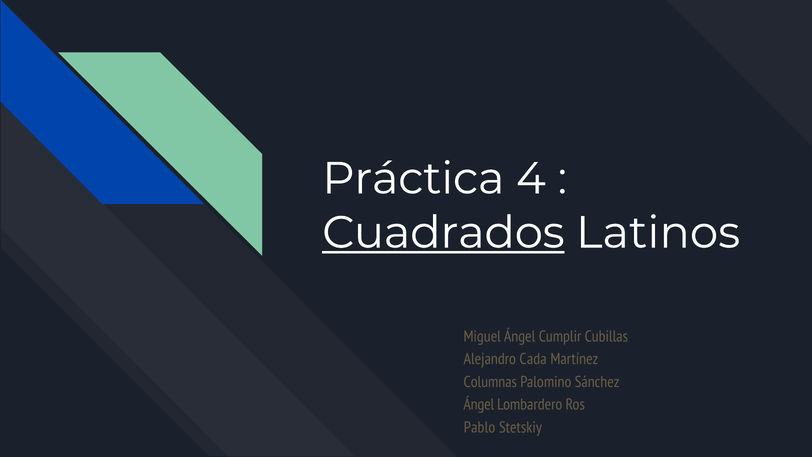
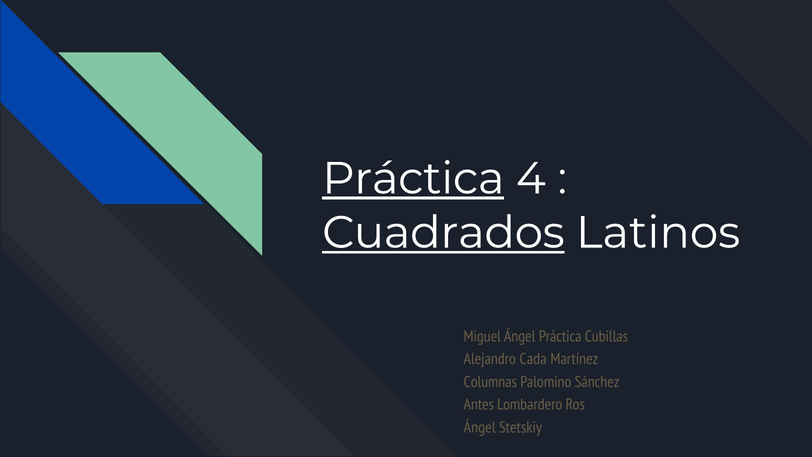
Práctica underline: none -> present (413, 178)
Ángel Cumplir: Cumplir -> Práctica (560, 336)
Ángel: Ángel -> Antes (479, 404)
Pablo: Pablo -> Ángel (480, 427)
